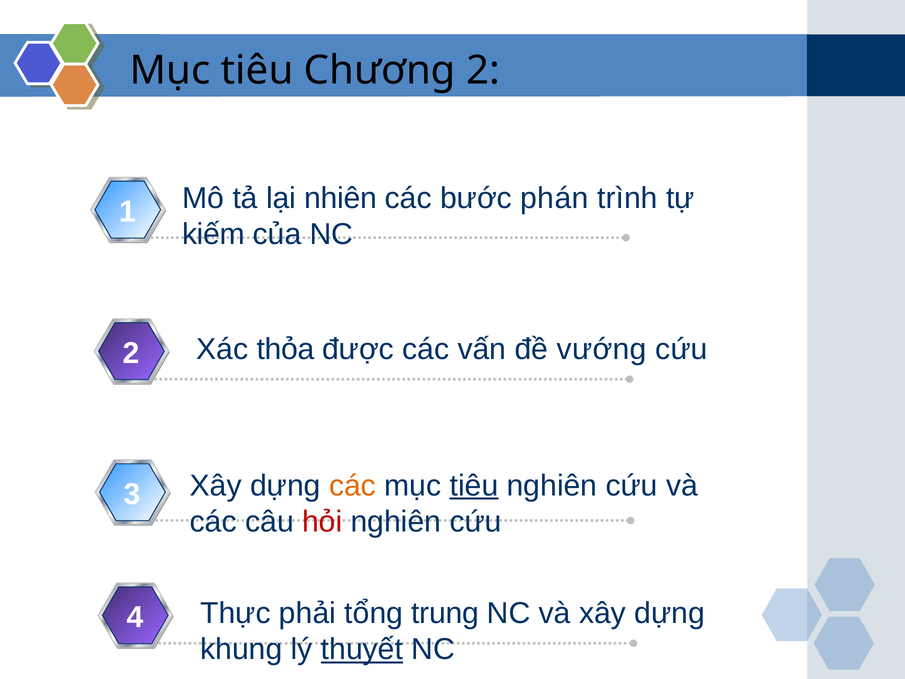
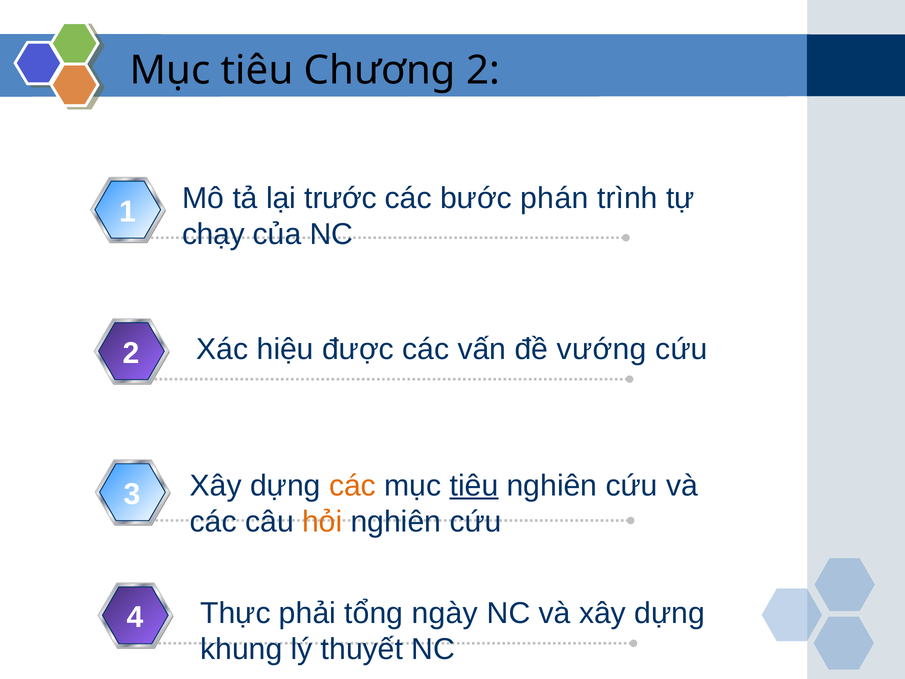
nhiên: nhiên -> trước (341, 198)
kiếm: kiếm -> chạy (213, 234)
thỏa: thỏa -> hiệu (285, 349)
hỏi colour: red -> orange (322, 522)
trung: trung -> ngày (445, 613)
thuyết underline: present -> none (362, 649)
